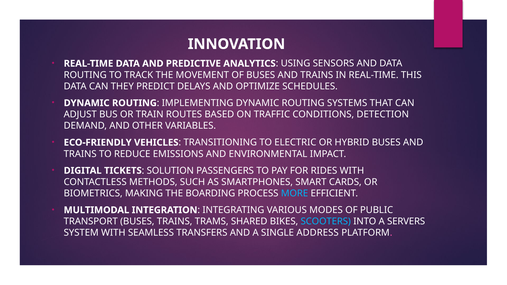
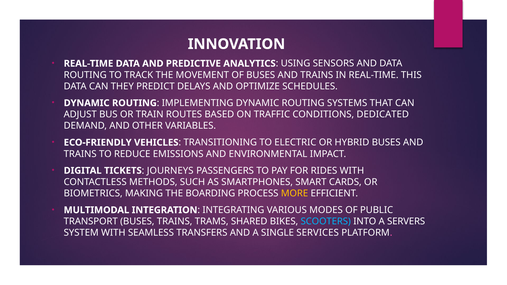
DETECTION: DETECTION -> DEDICATED (383, 114)
SOLUTION: SOLUTION -> JOURNEYS (170, 171)
MORE colour: light blue -> yellow (295, 193)
ADDRESS: ADDRESS -> SERVICES (318, 233)
